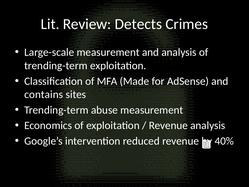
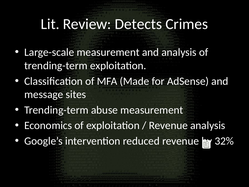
contains: contains -> message (44, 94)
40%: 40% -> 32% (224, 141)
